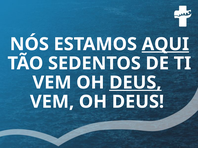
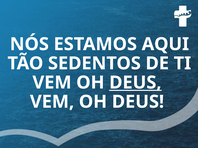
AQUI underline: present -> none (165, 44)
